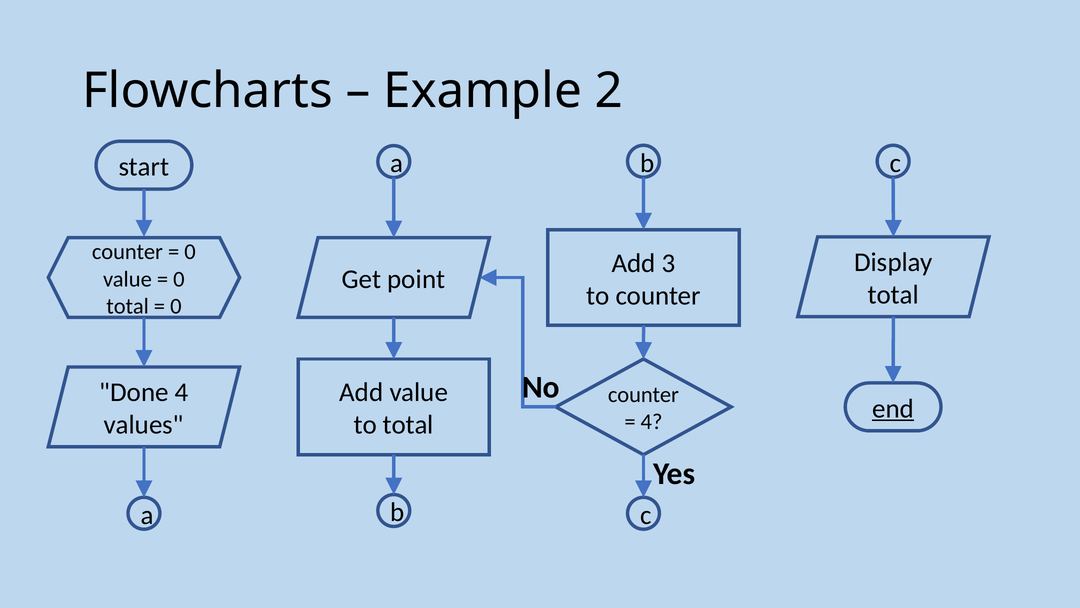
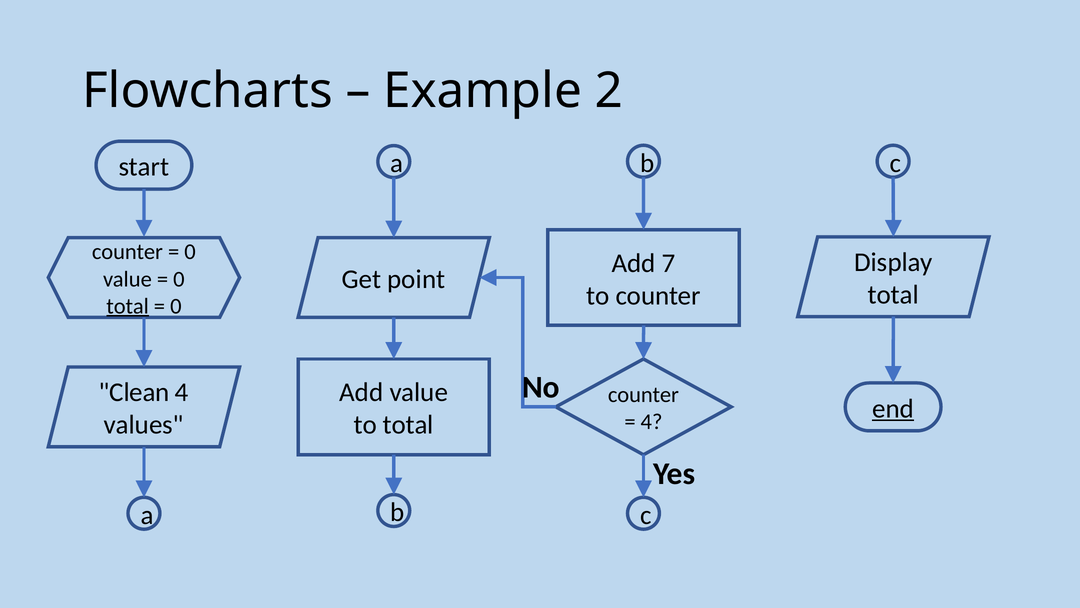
3: 3 -> 7 (669, 263)
total underline: none -> present (128, 306)
Done: Done -> Clean (134, 392)
